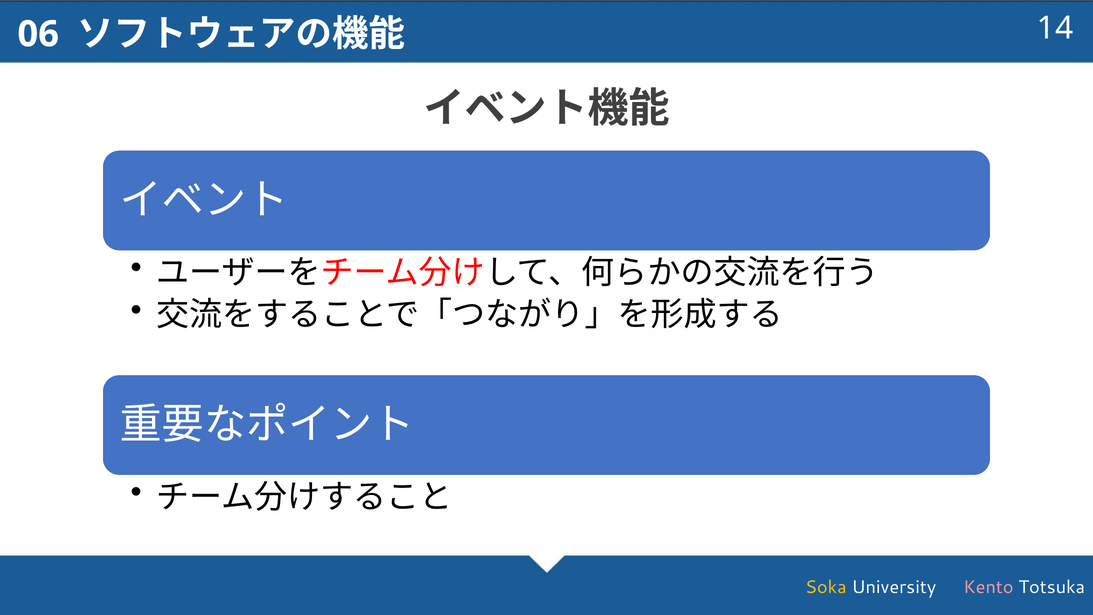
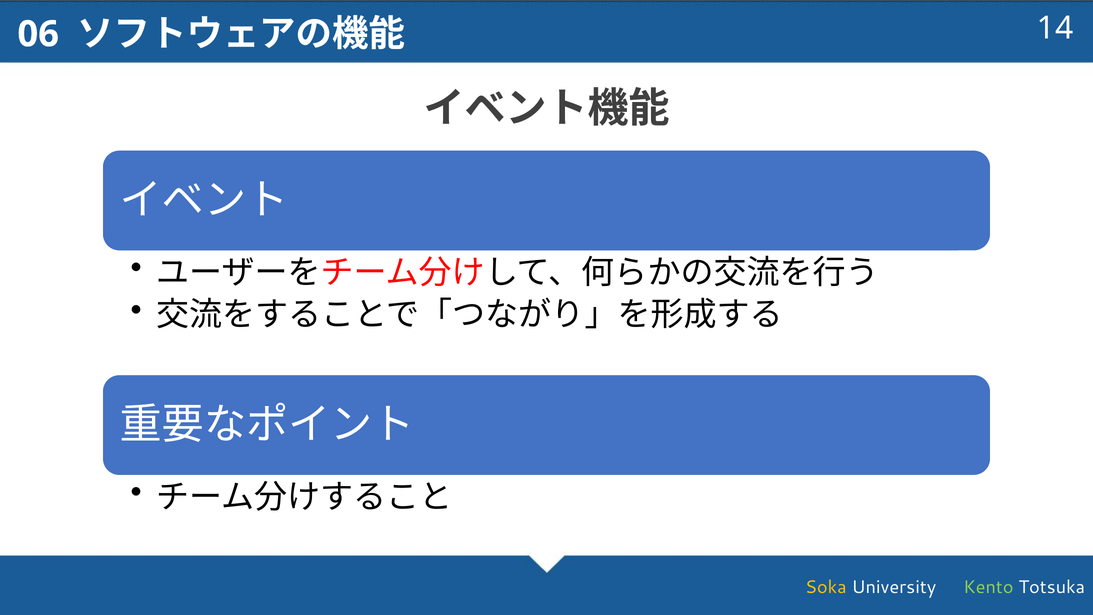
Kento colour: pink -> light green (988, 587)
